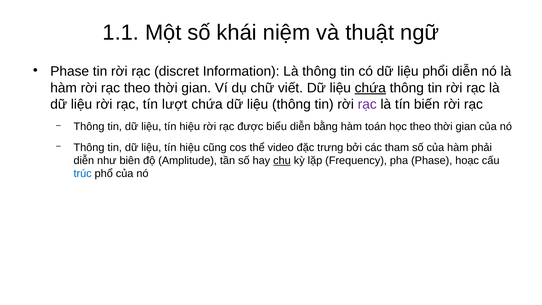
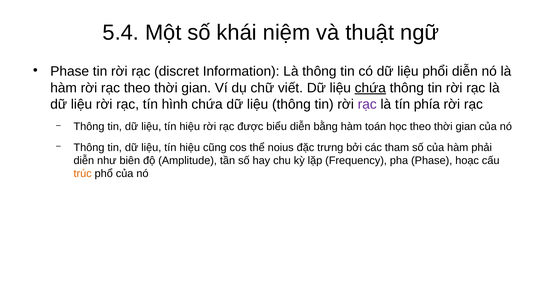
1.1: 1.1 -> 5.4 (121, 33)
lượt: lượt -> hình (175, 104)
biến: biến -> phía (427, 104)
video: video -> noius (281, 147)
chu underline: present -> none (282, 160)
trúc colour: blue -> orange (83, 174)
